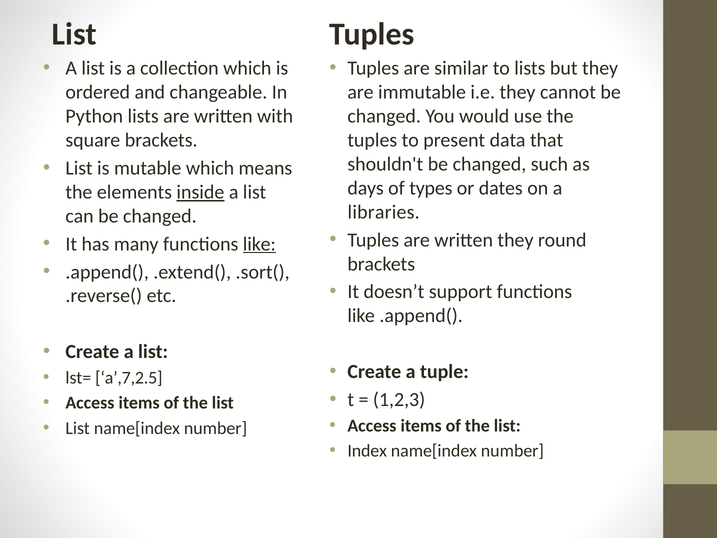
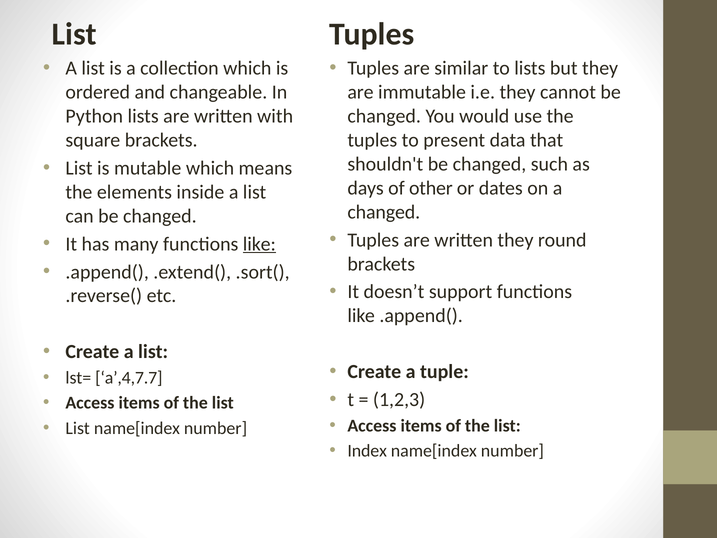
types: types -> other (431, 188)
inside underline: present -> none (200, 192)
libraries: libraries -> changed (384, 212)
a’,7,2.5: a’,7,2.5 -> a’,4,7.7 (129, 378)
